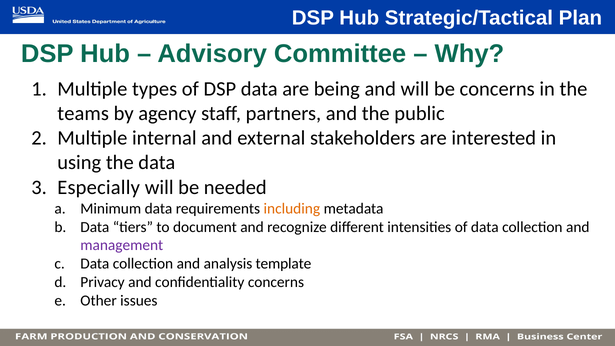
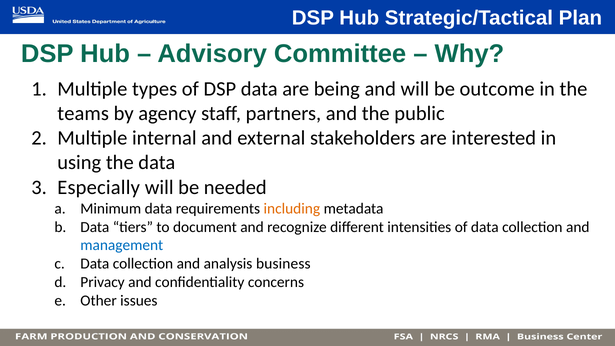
be concerns: concerns -> outcome (497, 89)
management colour: purple -> blue (122, 245)
template: template -> business (283, 264)
